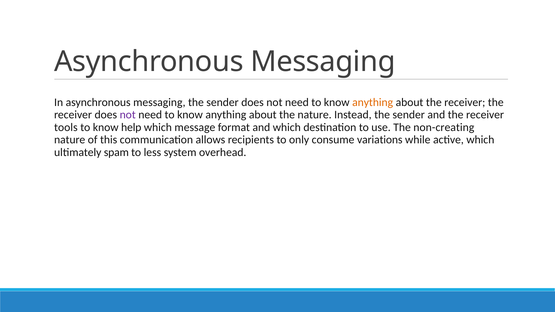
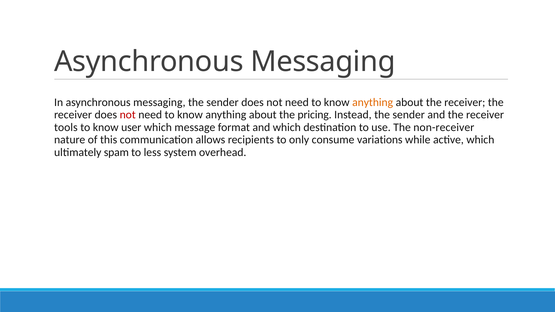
not colour: purple -> red (128, 115)
the nature: nature -> pricing (315, 115)
help: help -> user (131, 127)
non-creating: non-creating -> non-receiver (444, 127)
